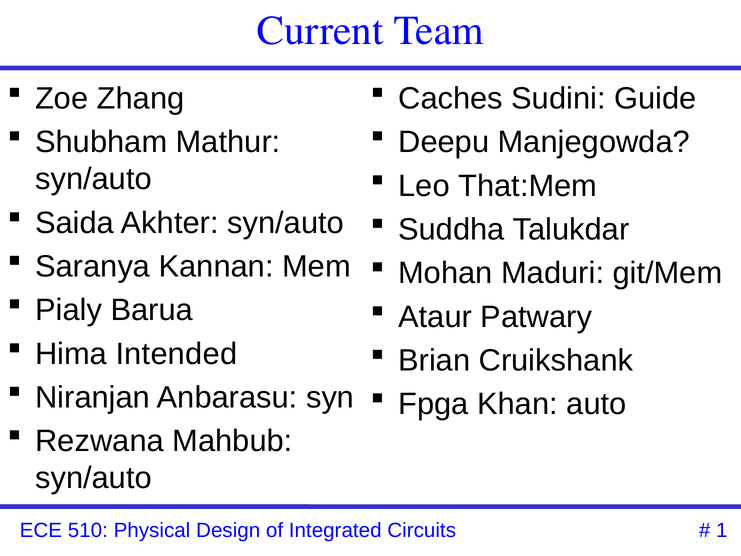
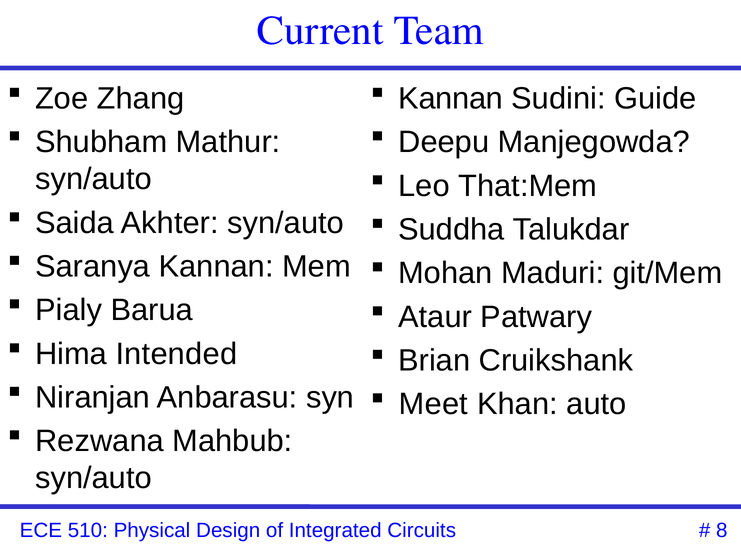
Caches: Caches -> Kannan (451, 98)
Fpga: Fpga -> Meet (433, 404)
1: 1 -> 8 (722, 530)
